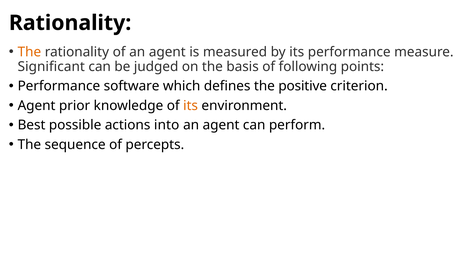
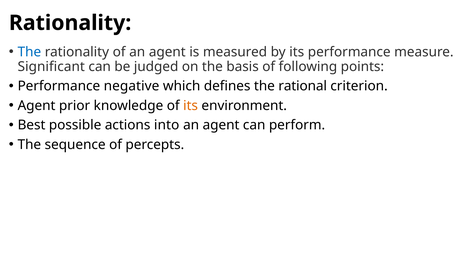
The colour: orange -> blue (29, 52)
software: software -> negative (132, 86)
positive: positive -> rational (303, 86)
